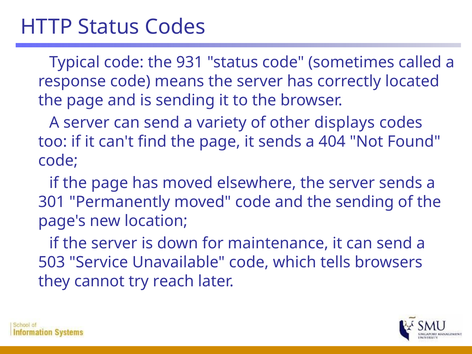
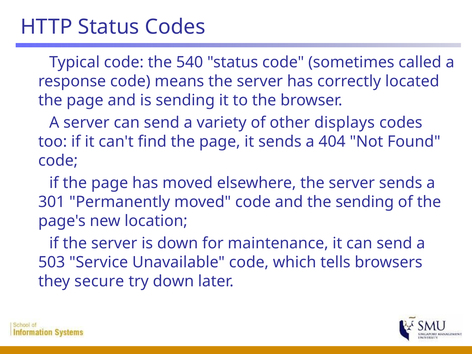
931: 931 -> 540 (190, 62)
cannot: cannot -> secure (99, 281)
try reach: reach -> down (173, 281)
